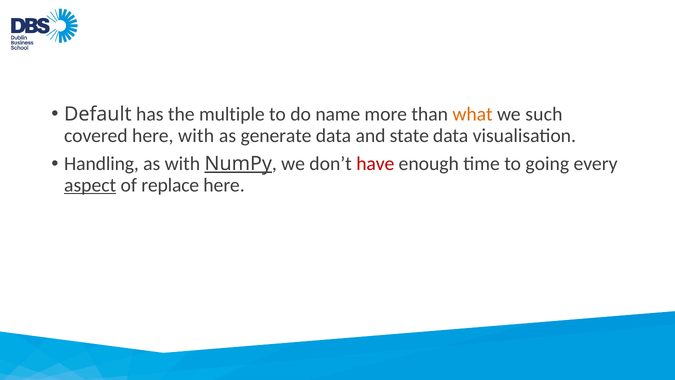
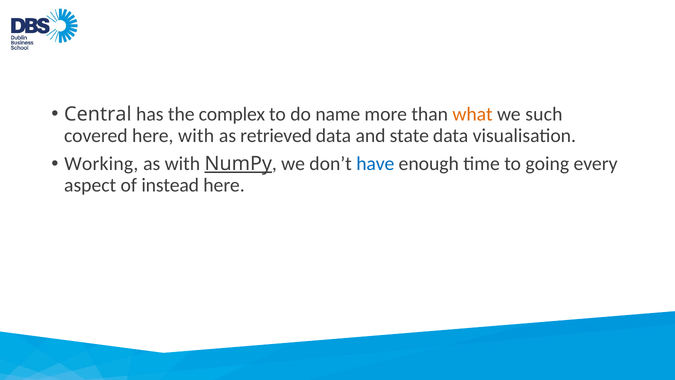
Default: Default -> Central (98, 114)
multiple: multiple -> complex (232, 114)
generate: generate -> retrieved (276, 135)
Handling: Handling -> Working (101, 164)
have colour: red -> blue (375, 164)
aspect underline: present -> none (90, 185)
replace: replace -> instead (170, 185)
